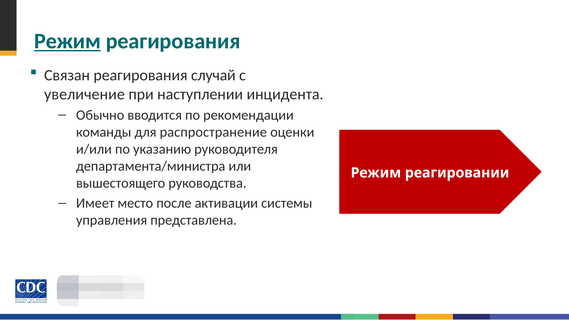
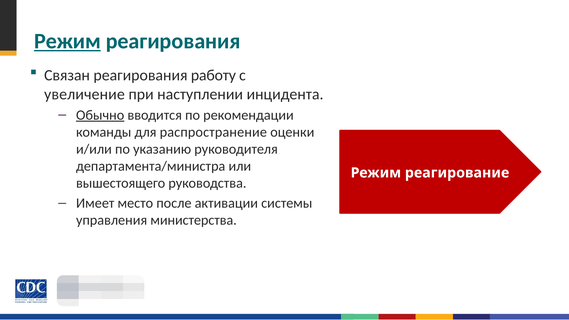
случай: случай -> работу (213, 75)
Обычно underline: none -> present (100, 115)
реагировании: реагировании -> реагирование (457, 173)
представлена: представлена -> министерства (194, 220)
